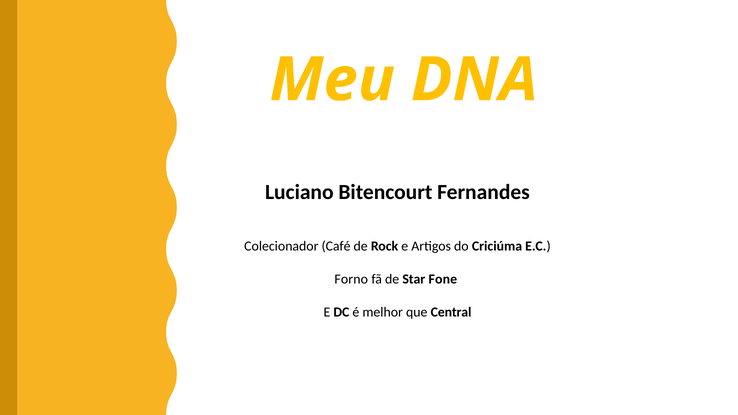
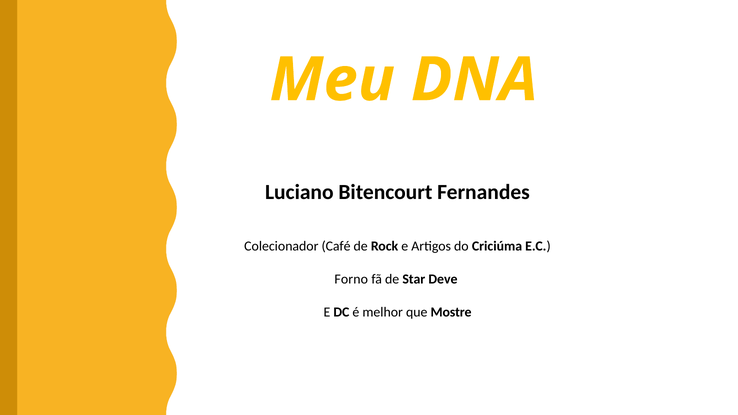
Fone: Fone -> Deve (443, 279)
Central: Central -> Mostre (451, 312)
